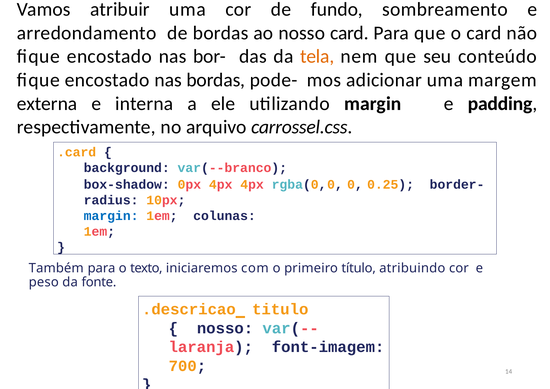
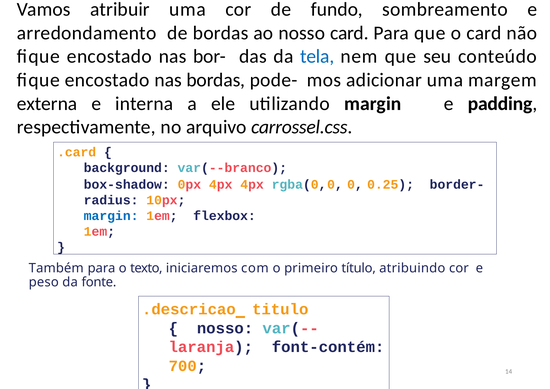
tela colour: orange -> blue (317, 57)
colunas: colunas -> flexbox (225, 216)
font-imagem: font-imagem -> font-contém (328, 347)
